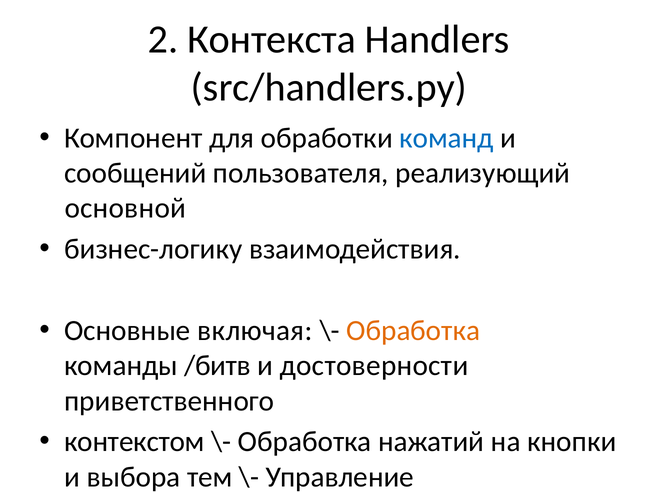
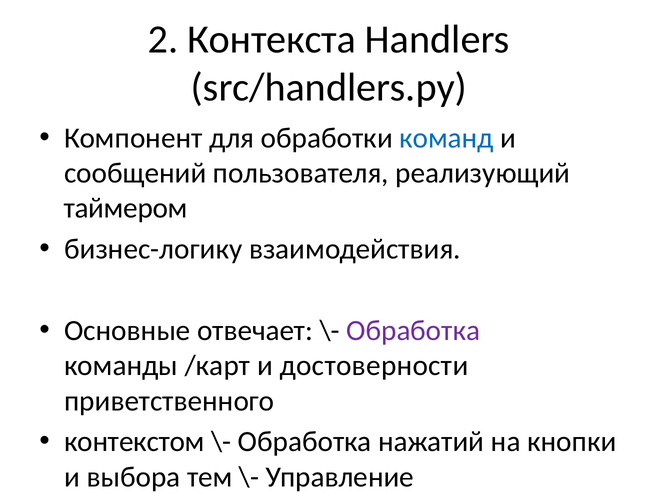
основной: основной -> таймером (126, 208)
включая: включая -> отвечает (255, 331)
Обработка colour: orange -> purple (413, 331)
/битв: /битв -> /карт (217, 366)
